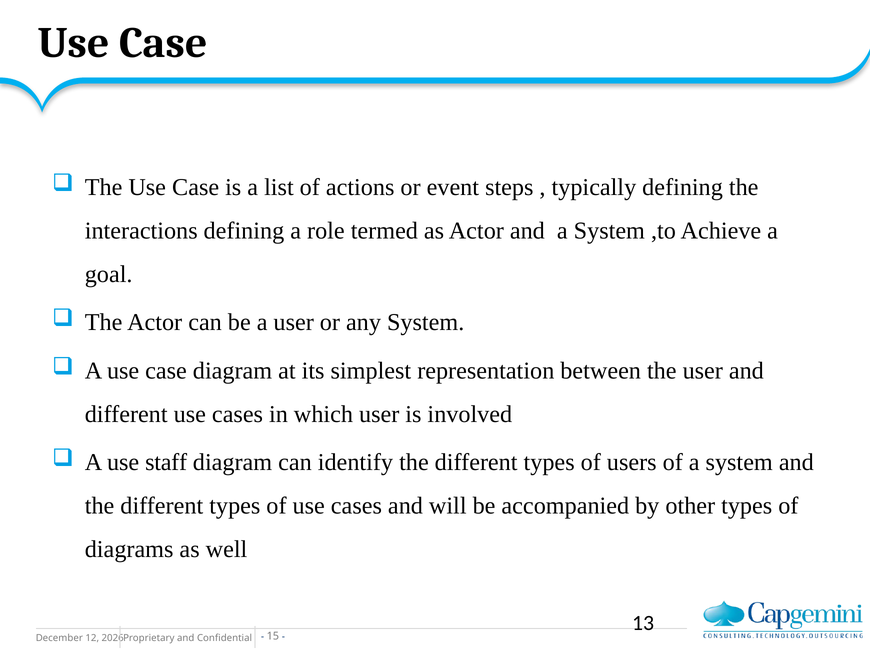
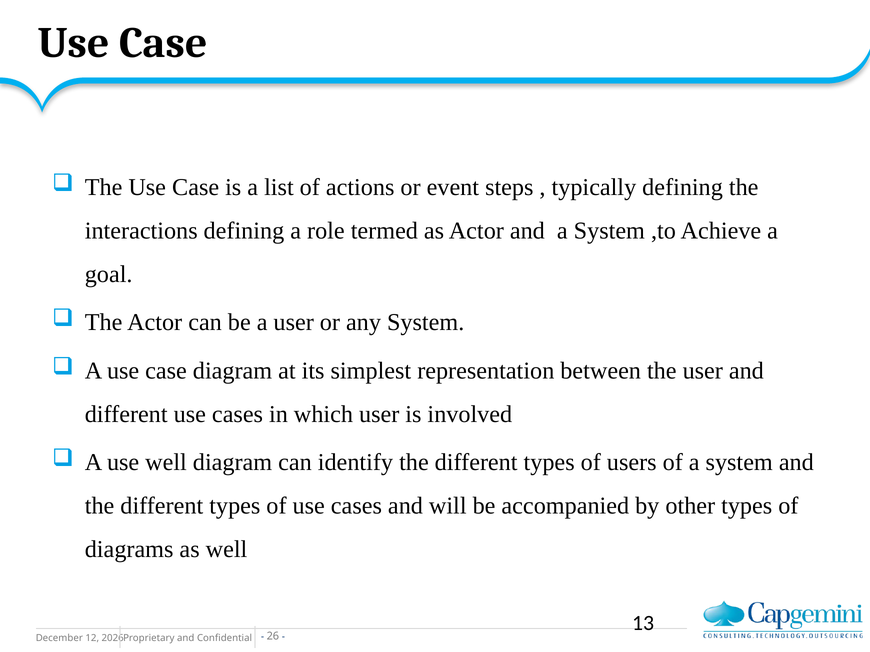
use staff: staff -> well (166, 463)
15: 15 -> 26 (273, 637)
